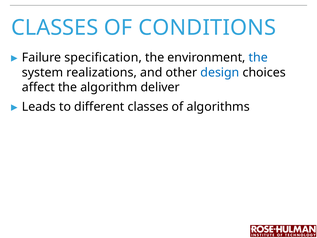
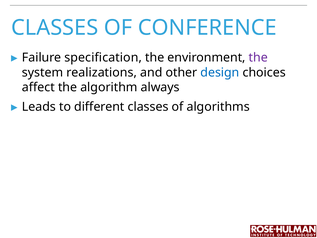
CONDITIONS: CONDITIONS -> CONFERENCE (207, 28)
the colour: blue -> purple (258, 58)
deliver: deliver -> always (160, 87)
